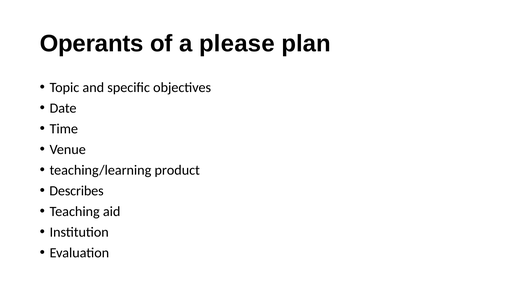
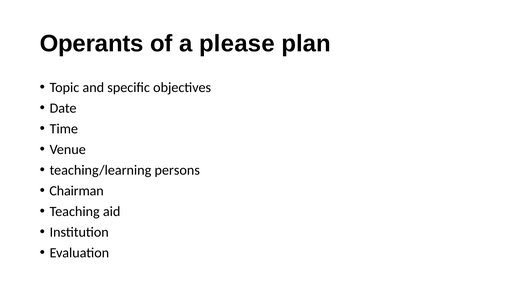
product: product -> persons (177, 170)
Describes: Describes -> Chairman (77, 191)
